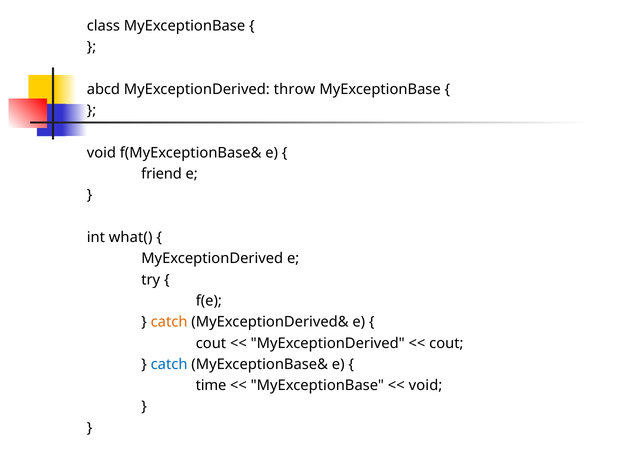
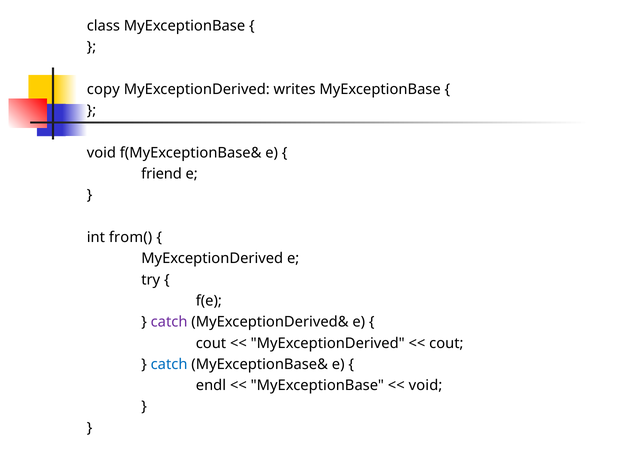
abcd: abcd -> copy (103, 89)
throw: throw -> writes (295, 89)
what(: what( -> from( (131, 237)
catch colour: orange -> purple (169, 322)
time: time -> endl (211, 385)
